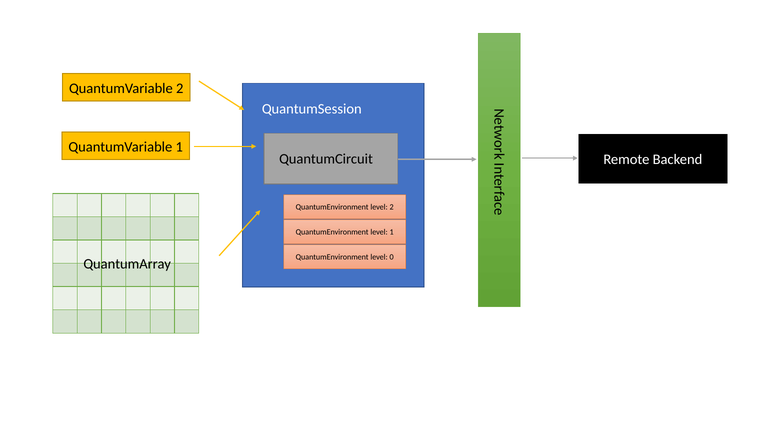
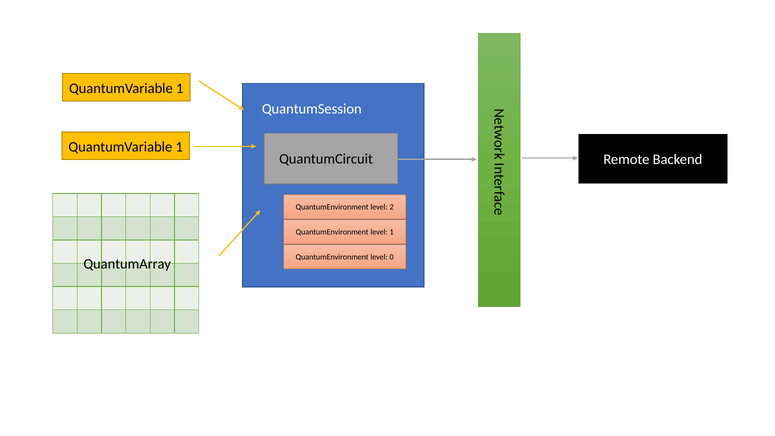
2: 2 -> 1 (180, 88)
